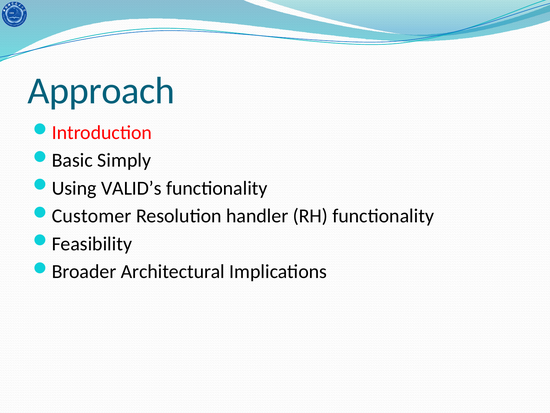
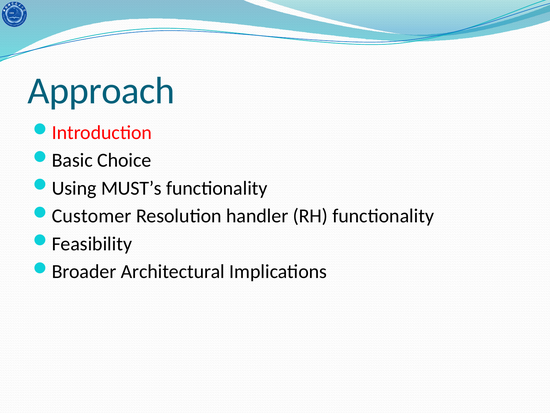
Simply: Simply -> Choice (124, 160)
VALID’s: VALID’s -> MUST’s (131, 188)
